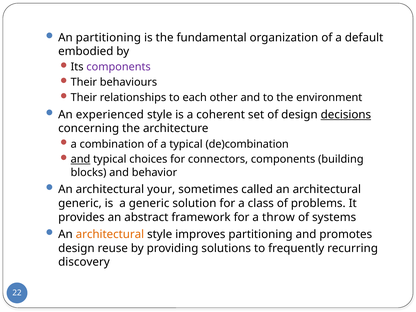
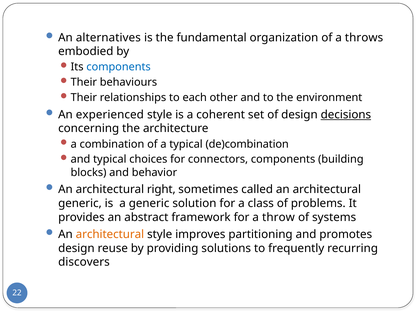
An partitioning: partitioning -> alternatives (108, 38)
default: default -> throws (364, 38)
components colour: purple -> blue (119, 67)
and underline: present -> none (80, 159)
your: your -> right (161, 189)
discovery: discovery -> discovers (84, 262)
